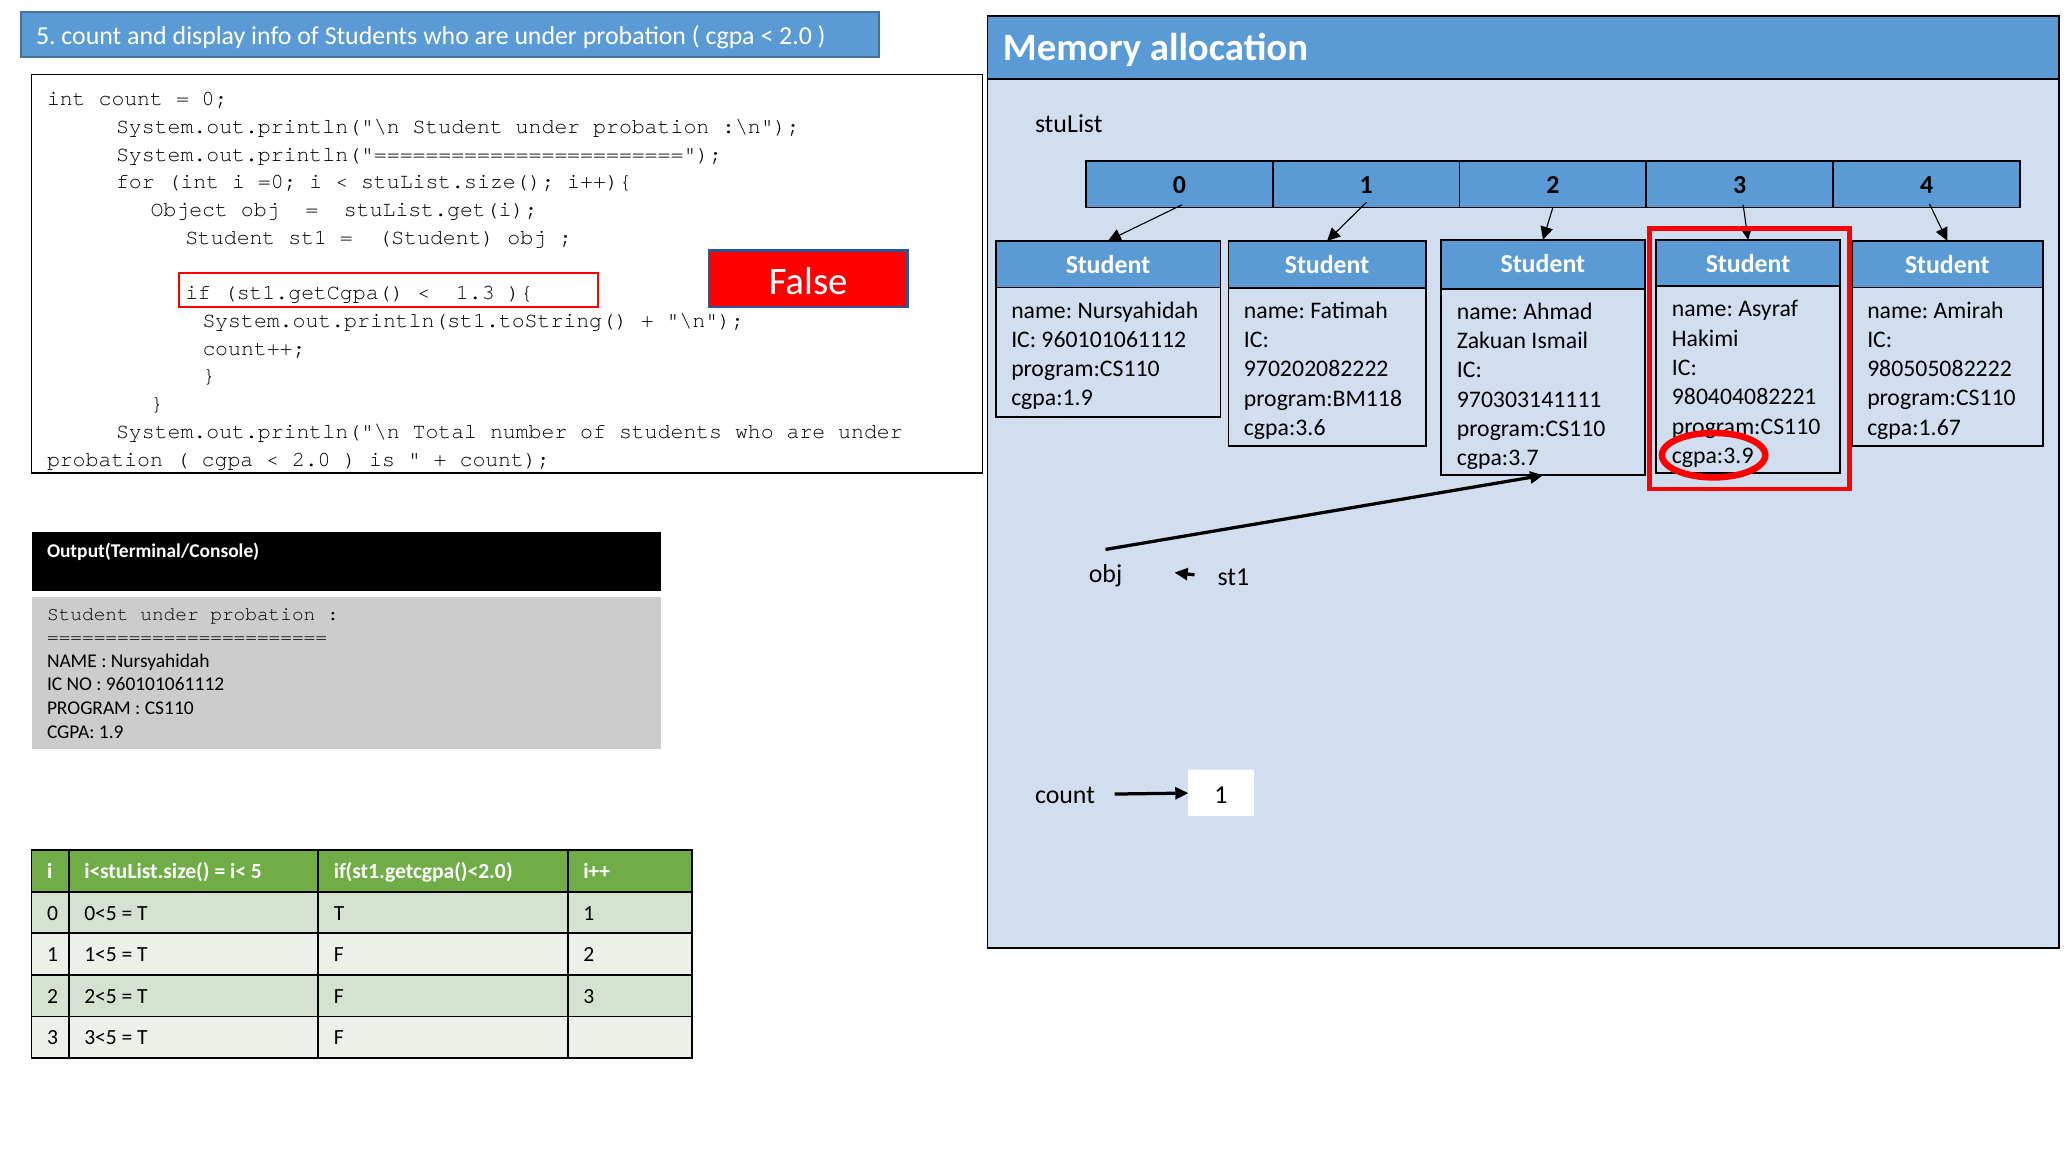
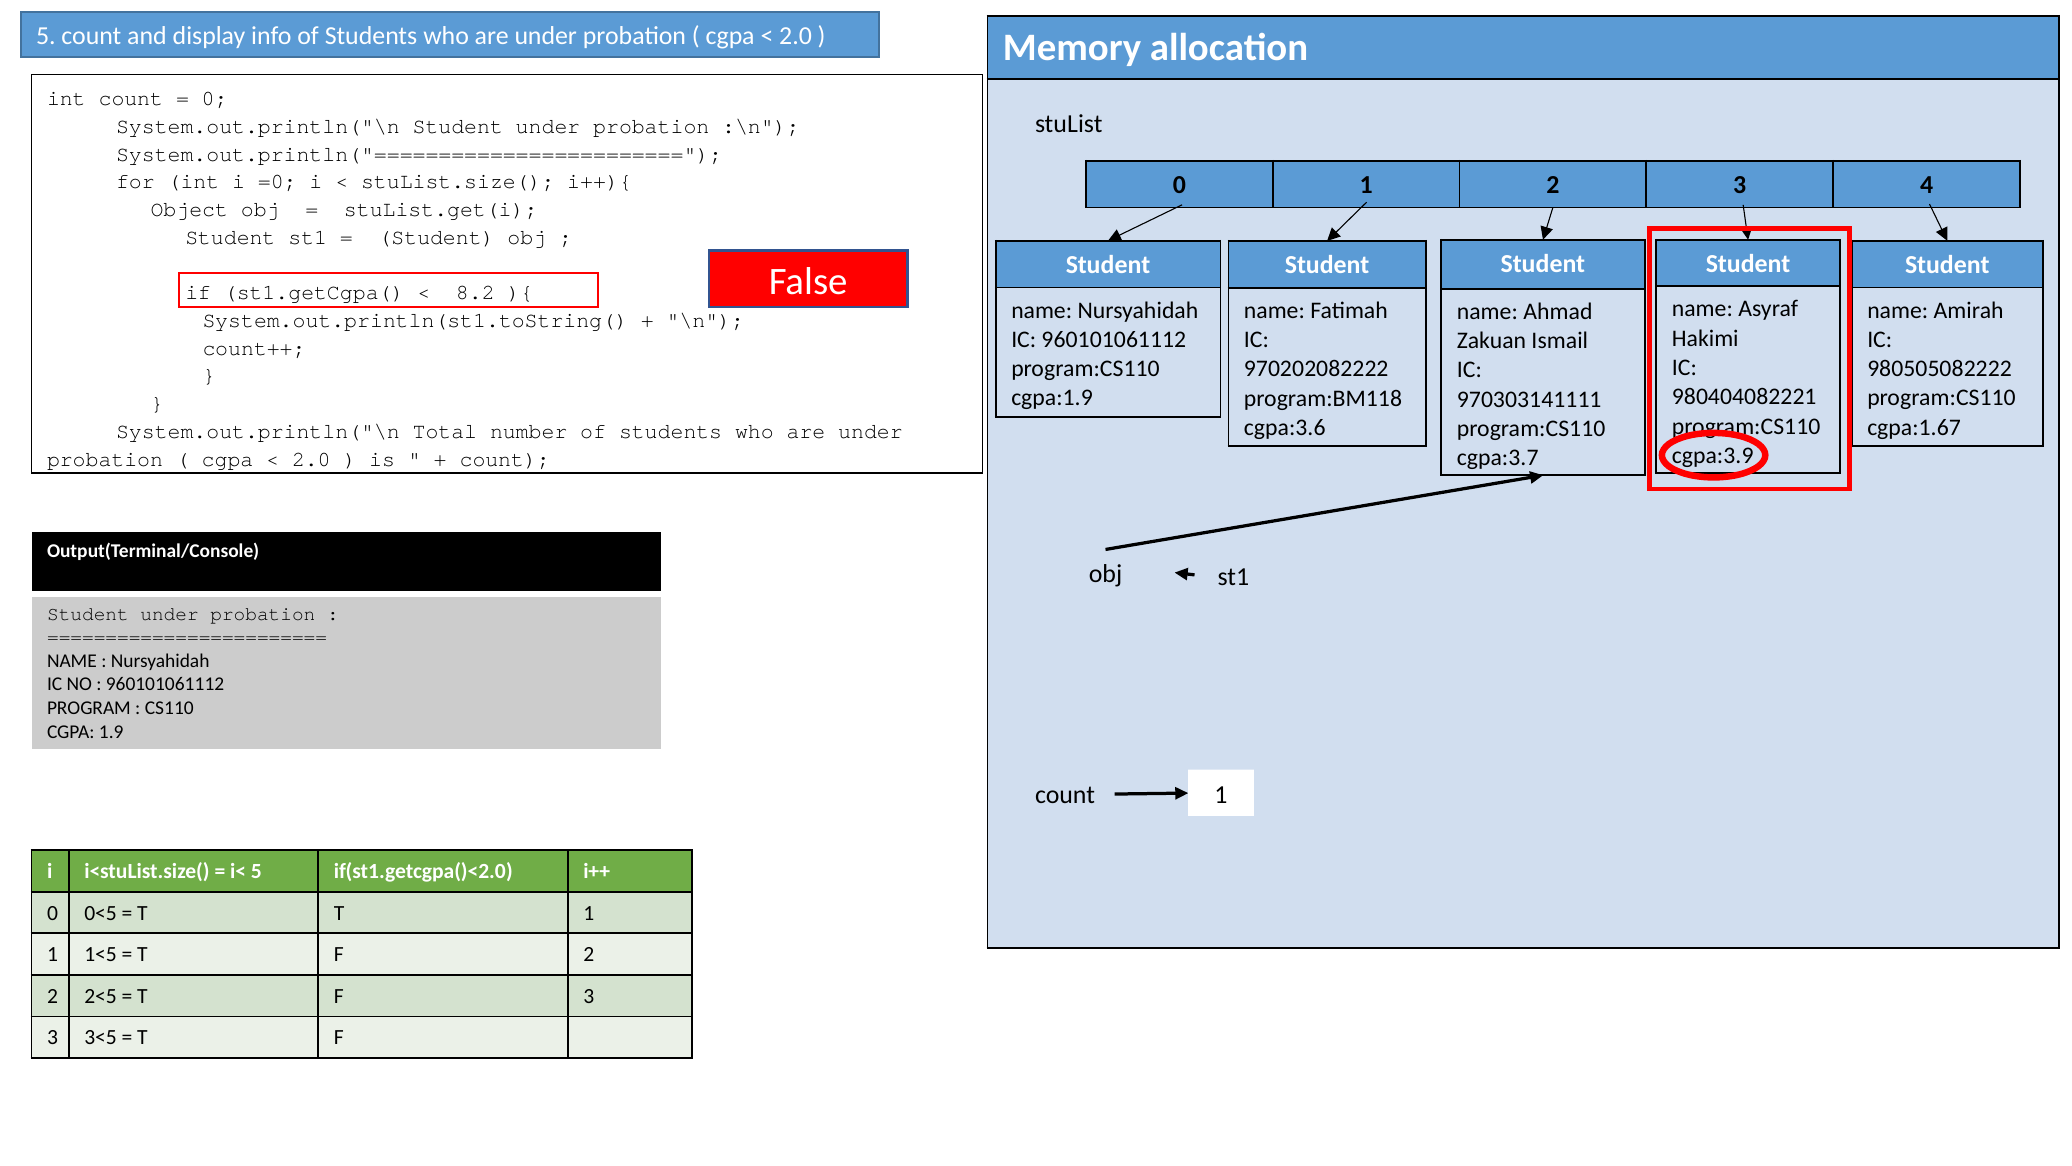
1.3: 1.3 -> 8.2 (475, 292)
